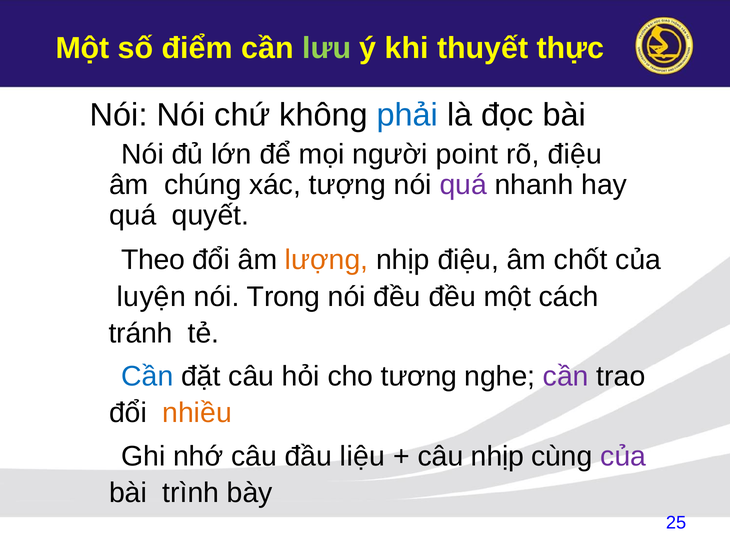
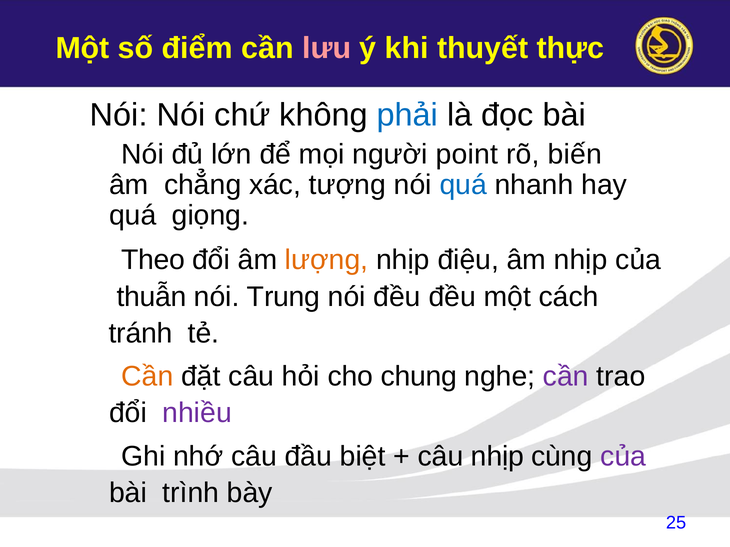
lưu colour: light green -> pink (327, 48)
rõ điệu: điệu -> biến (575, 154)
chúng: chúng -> chẳng (203, 185)
quá colour: purple -> blue (463, 185)
quyết: quyết -> giọng (211, 216)
âm chốt: chốt -> nhịp (581, 260)
luyện: luyện -> thuẫn (152, 297)
Trong: Trong -> Trung (284, 297)
Cần colour: blue -> orange (147, 377)
tương: tương -> chung (419, 377)
nhiều colour: orange -> purple (197, 413)
liệu: liệu -> biệt (363, 457)
